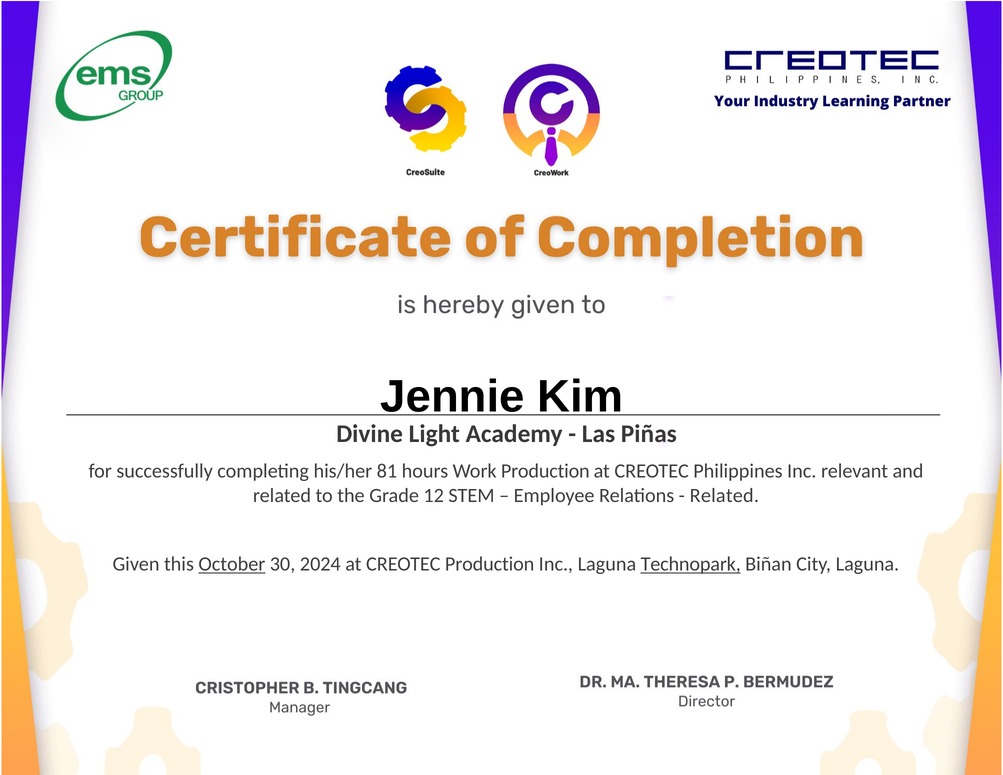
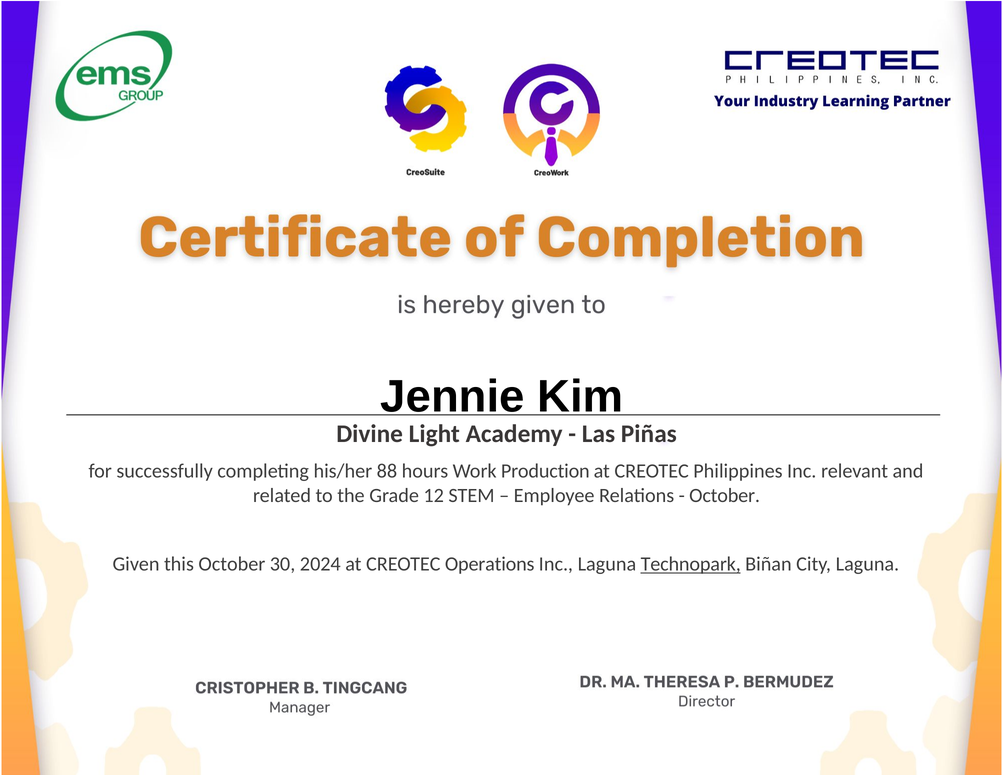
81: 81 -> 88 (387, 471)
Related: Related -> October (725, 495)
October underline: present -> none (232, 564)
CREOTEC Production: Production -> Operations (490, 564)
